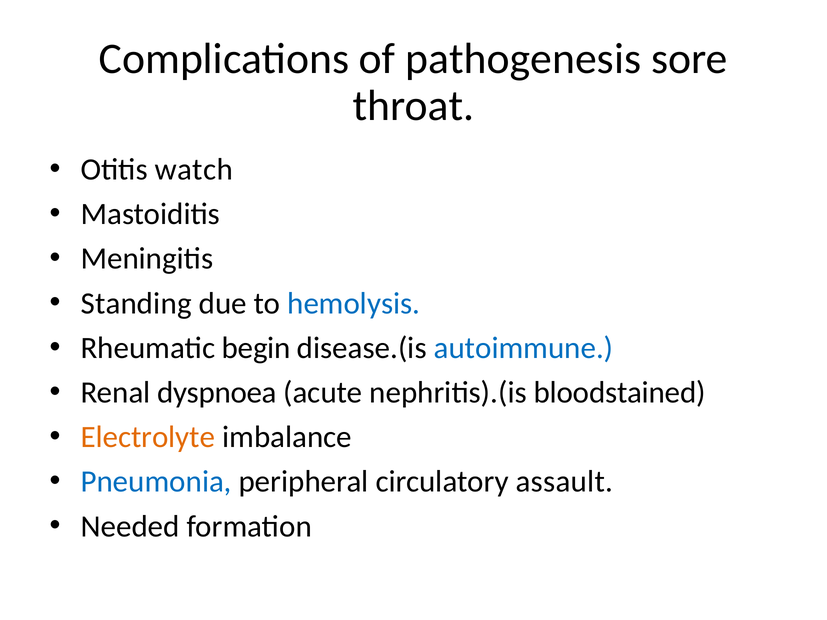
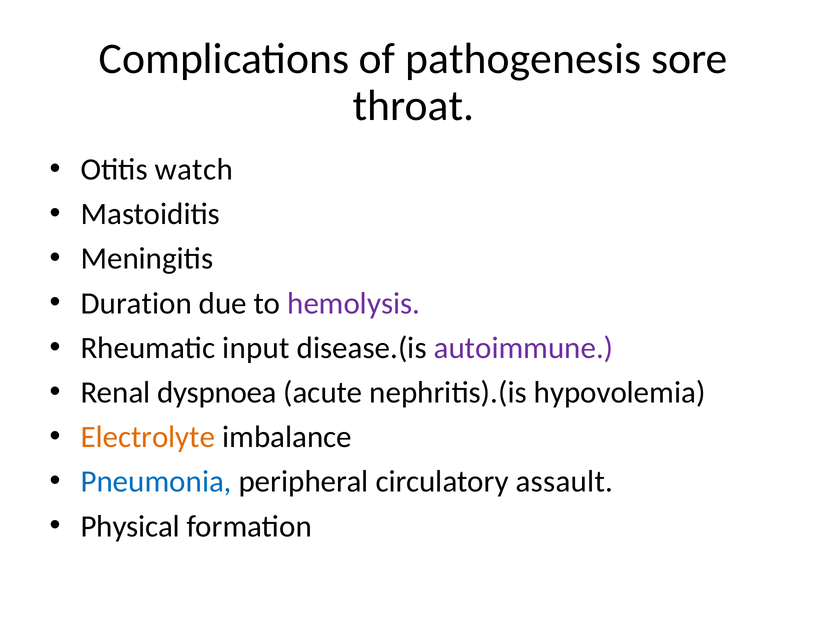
Standing: Standing -> Duration (136, 303)
hemolysis colour: blue -> purple (354, 303)
begin: begin -> input (256, 348)
autoimmune colour: blue -> purple (524, 348)
bloodstained: bloodstained -> hypovolemia (620, 393)
Needed: Needed -> Physical (130, 526)
